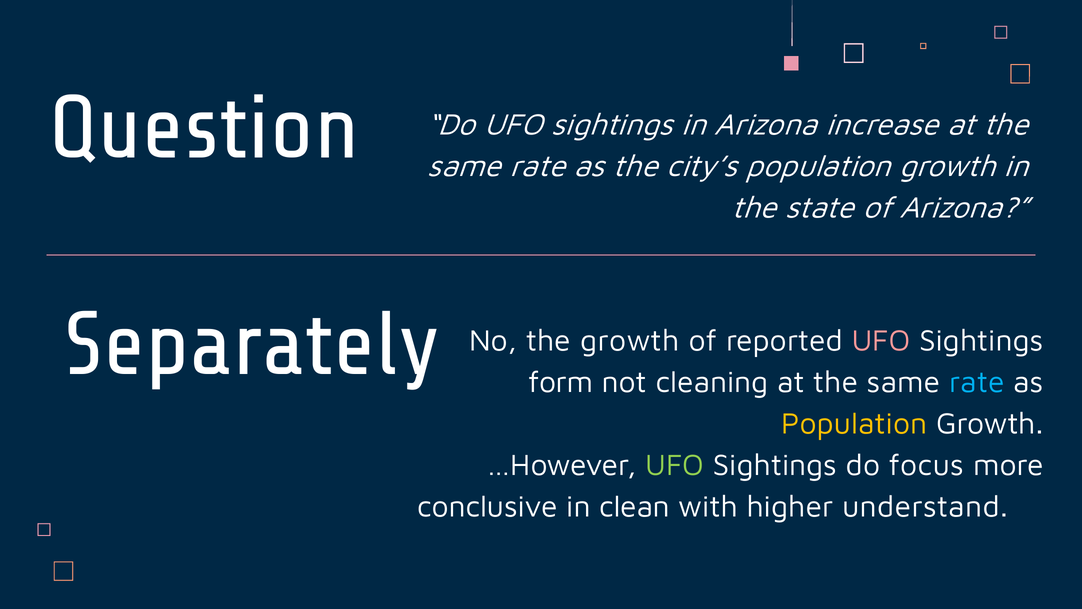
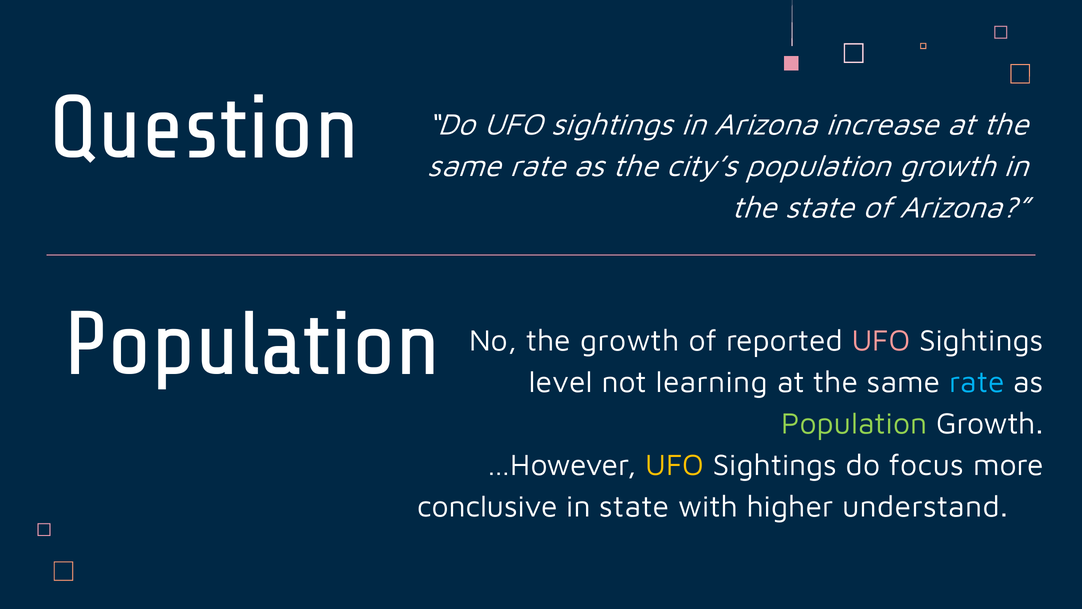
Separately: Separately -> Population (252, 344)
form: form -> level (561, 382)
cleaning: cleaning -> learning (712, 382)
Population colour: yellow -> light green (854, 424)
UFO colour: light green -> yellow (675, 465)
in clean: clean -> state (634, 507)
